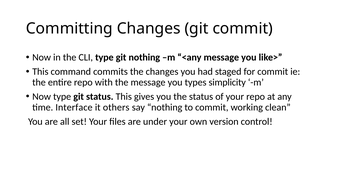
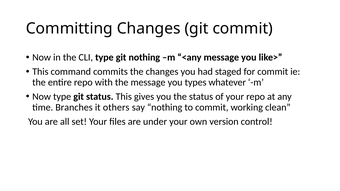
simplicity: simplicity -> whatever (227, 82)
Interface: Interface -> Branches (74, 107)
